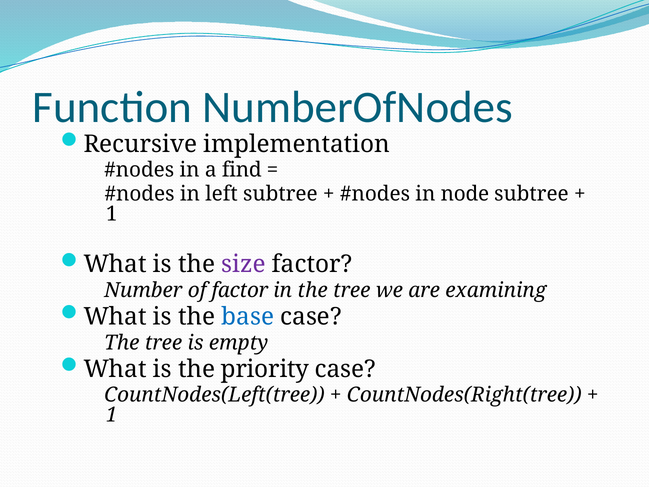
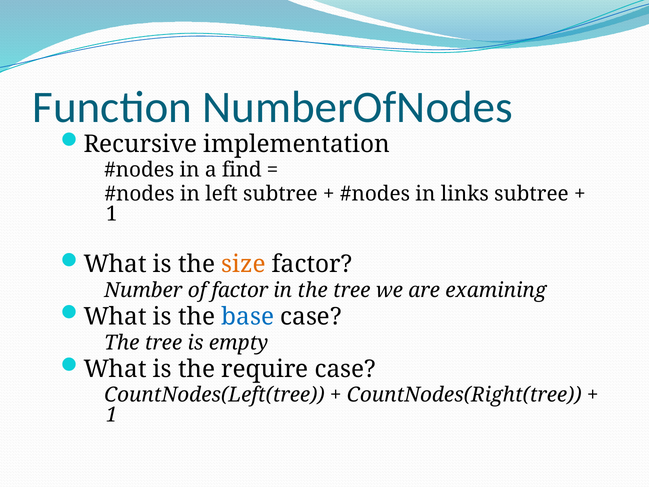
node: node -> links (465, 194)
size colour: purple -> orange (244, 264)
priority: priority -> require (265, 369)
